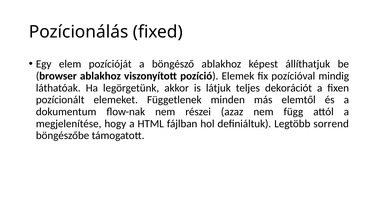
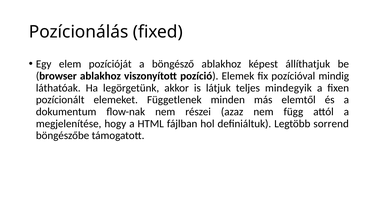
dekorációt: dekorációt -> mindegyik (288, 88)
